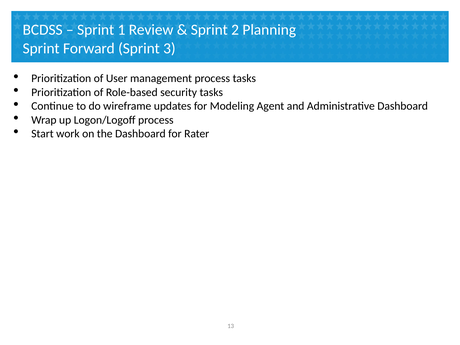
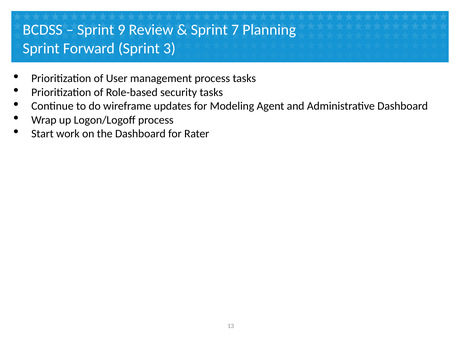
1: 1 -> 9 (121, 30)
2: 2 -> 7 (235, 30)
